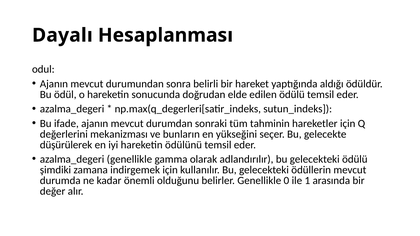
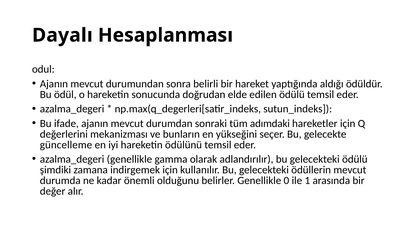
tahminin: tahminin -> adımdaki (270, 124)
düşürülerek: düşürülerek -> güncelleme (66, 145)
